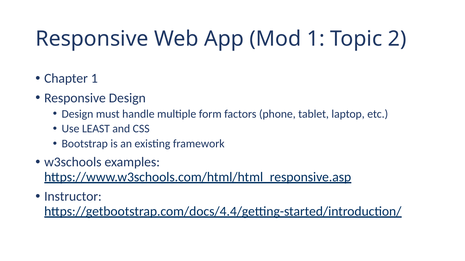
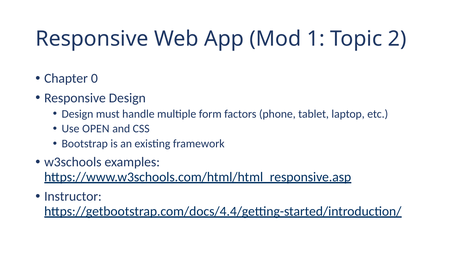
Chapter 1: 1 -> 0 (94, 79)
LEAST: LEAST -> OPEN (96, 129)
